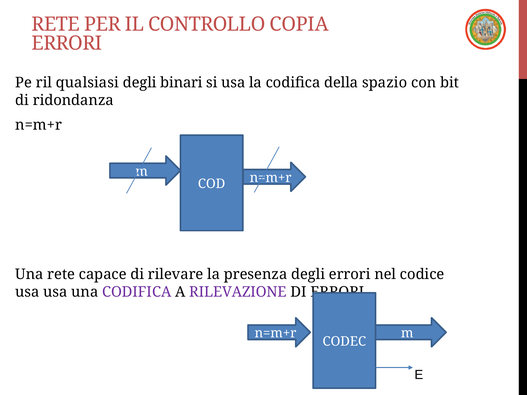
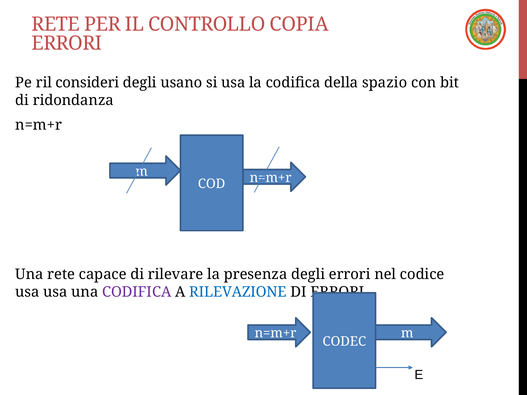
qualsiasi: qualsiasi -> consideri (87, 83)
binari: binari -> usano (181, 83)
RILEVAZIONE colour: purple -> blue (238, 292)
